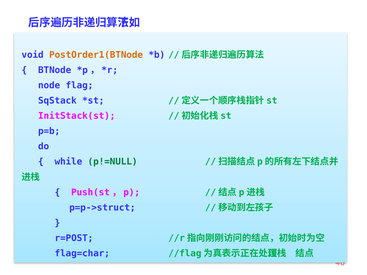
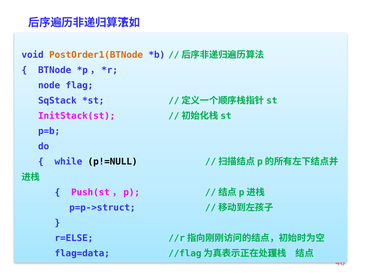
p!=NULL colour: green -> black (113, 162)
r=POST: r=POST -> r=ELSE (74, 238)
flag=char: flag=char -> flag=data (82, 254)
